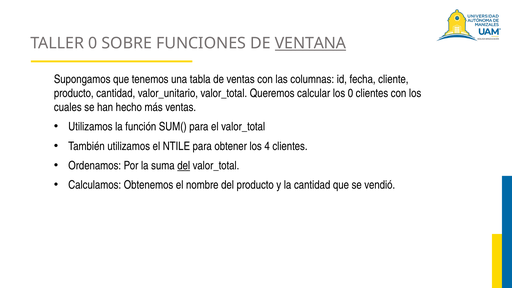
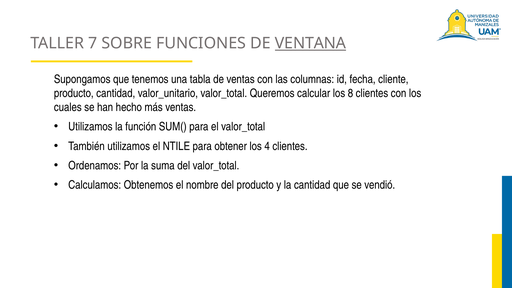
TALLER 0: 0 -> 7 (93, 43)
los 0: 0 -> 8 (350, 93)
del underline: present -> none (184, 166)
